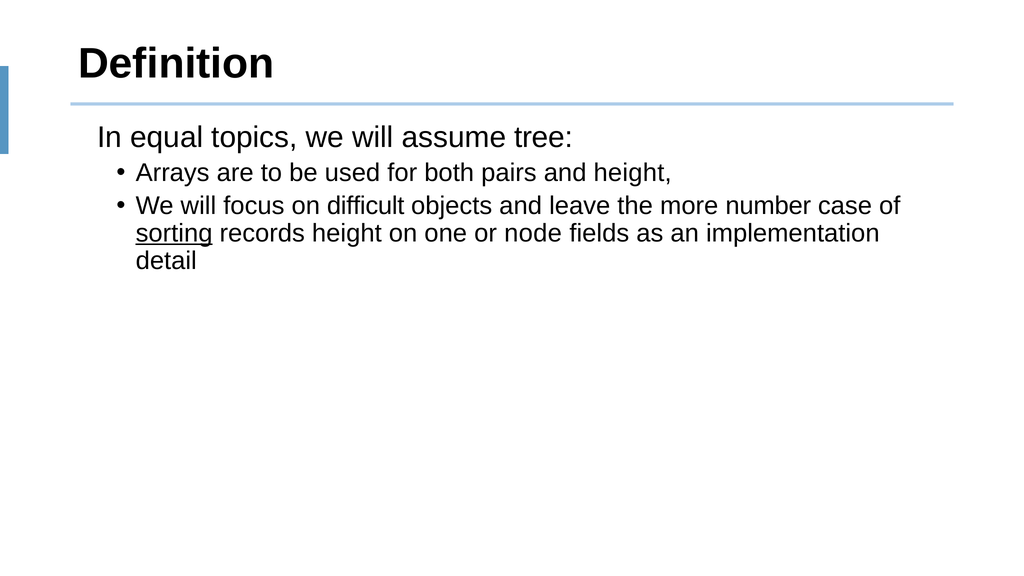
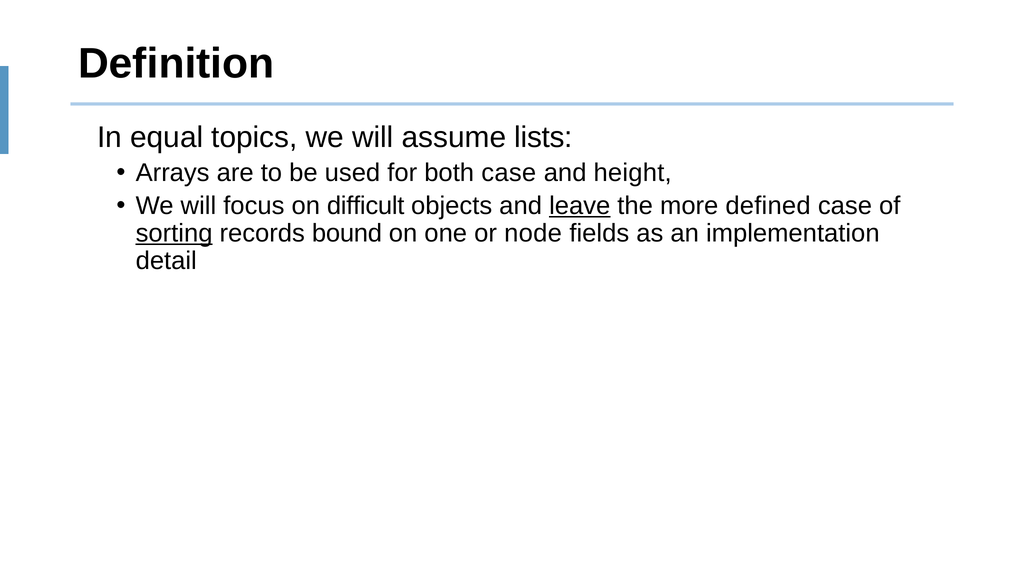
tree: tree -> lists (544, 137)
both pairs: pairs -> case (509, 173)
leave underline: none -> present (580, 206)
number: number -> defined (768, 206)
records height: height -> bound (347, 233)
